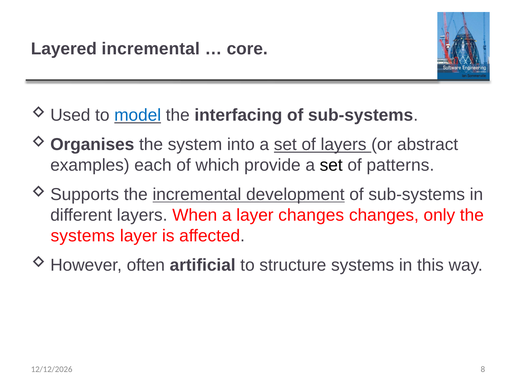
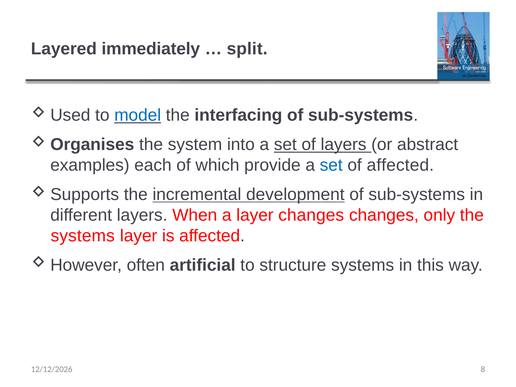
Layered incremental: incremental -> immediately (151, 49)
core: core -> split (247, 49)
set colour: black -> blue (331, 165)
of patterns: patterns -> affected (400, 165)
